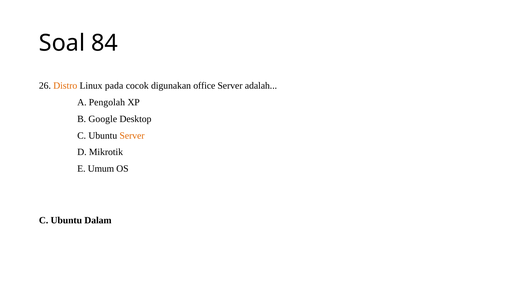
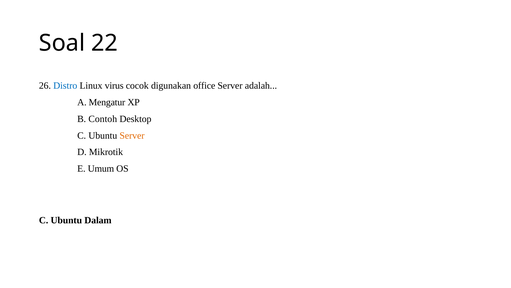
84: 84 -> 22 (105, 43)
Distro colour: orange -> blue (65, 86)
pada: pada -> virus (114, 86)
Pengolah: Pengolah -> Mengatur (107, 102)
Google: Google -> Contoh (103, 119)
